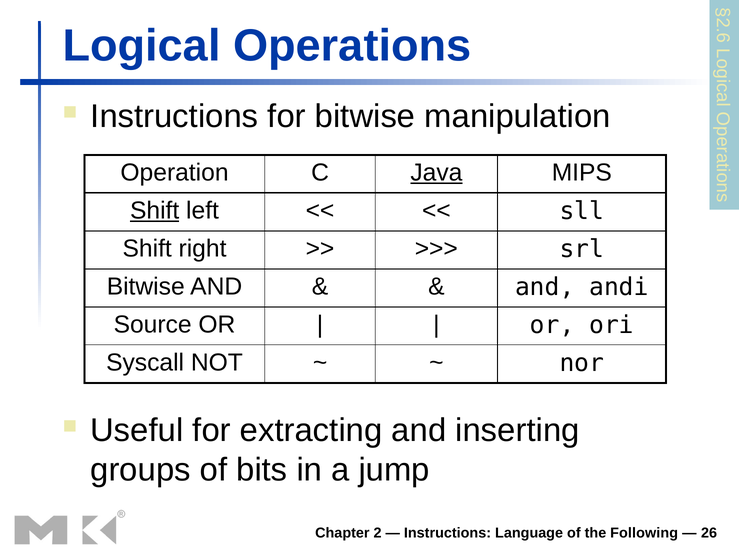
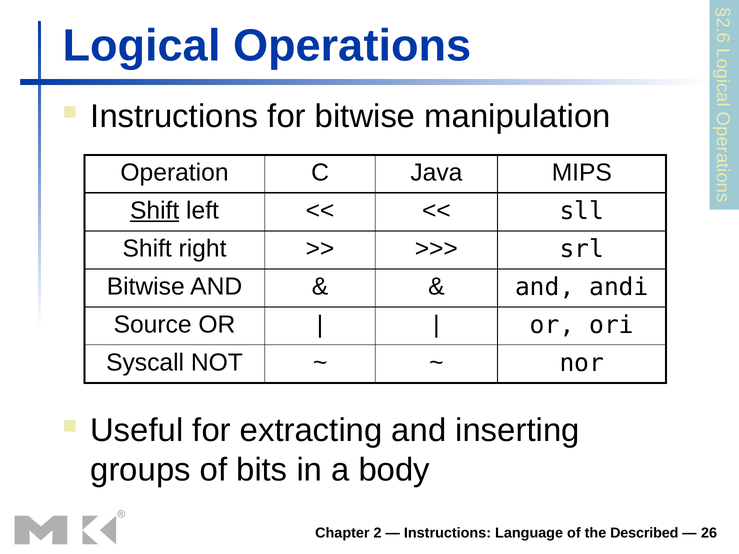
Java underline: present -> none (436, 173)
jump: jump -> body (394, 470)
Following: Following -> Described (644, 533)
